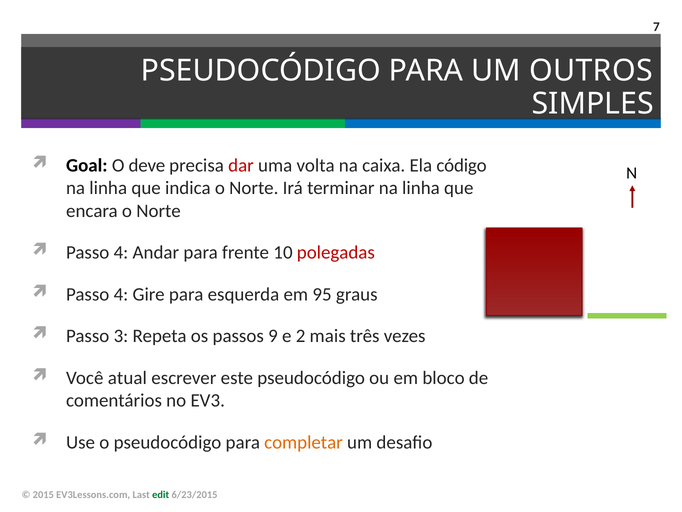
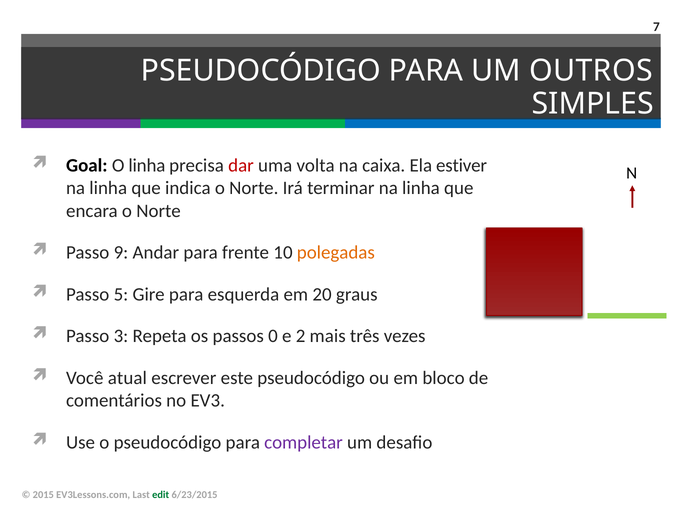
O deve: deve -> linha (147, 165)
código: código -> estiver (462, 165)
4: 4 -> 9 (121, 252)
polegadas colour: red -> orange (336, 252)
4: 4 -> 5 (121, 294)
95: 95 -> 20 (322, 294)
9: 9 -> 0 (273, 336)
completar colour: orange -> purple (303, 442)
